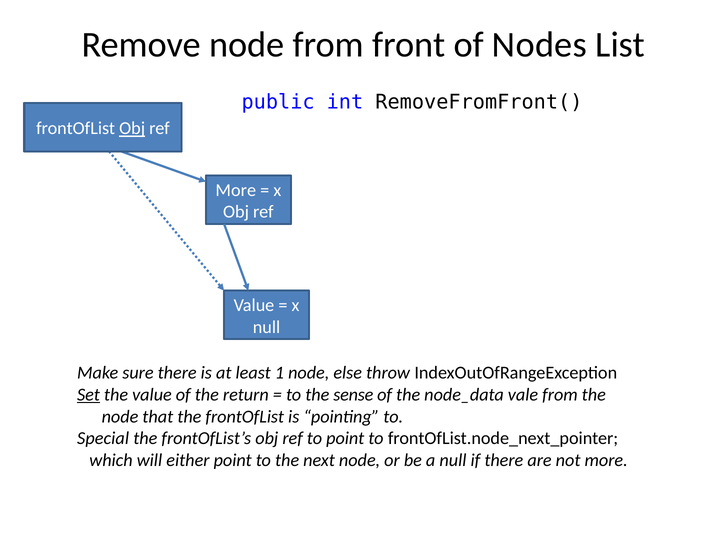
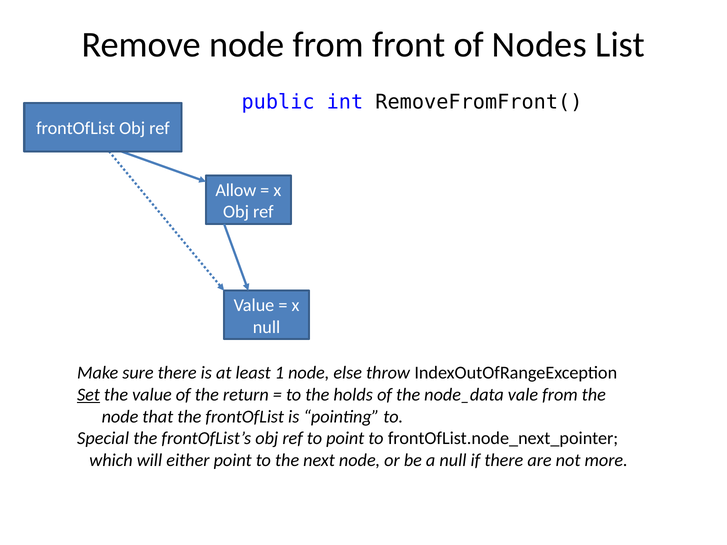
Obj underline: present -> none (132, 128)
More: More -> Allow (236, 190)
sense: sense -> holds (353, 395)
